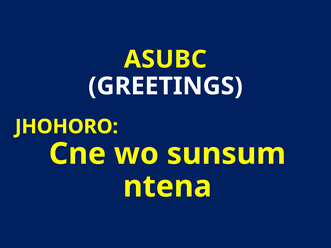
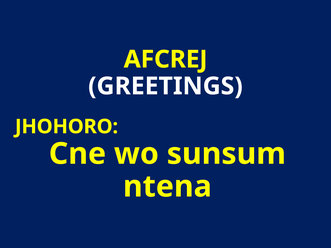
ASUBC: ASUBC -> AFCREJ (166, 59)
